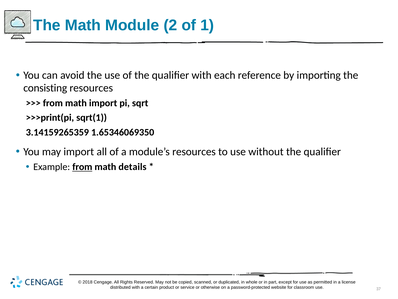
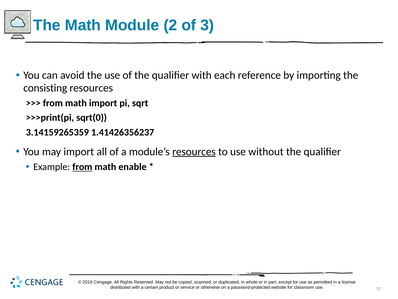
1: 1 -> 3 (207, 25)
sqrt(1: sqrt(1 -> sqrt(0 (92, 117)
1.65346069350: 1.65346069350 -> 1.41426356237 (123, 132)
resources underline: none -> present (194, 151)
details: details -> enable (133, 167)
